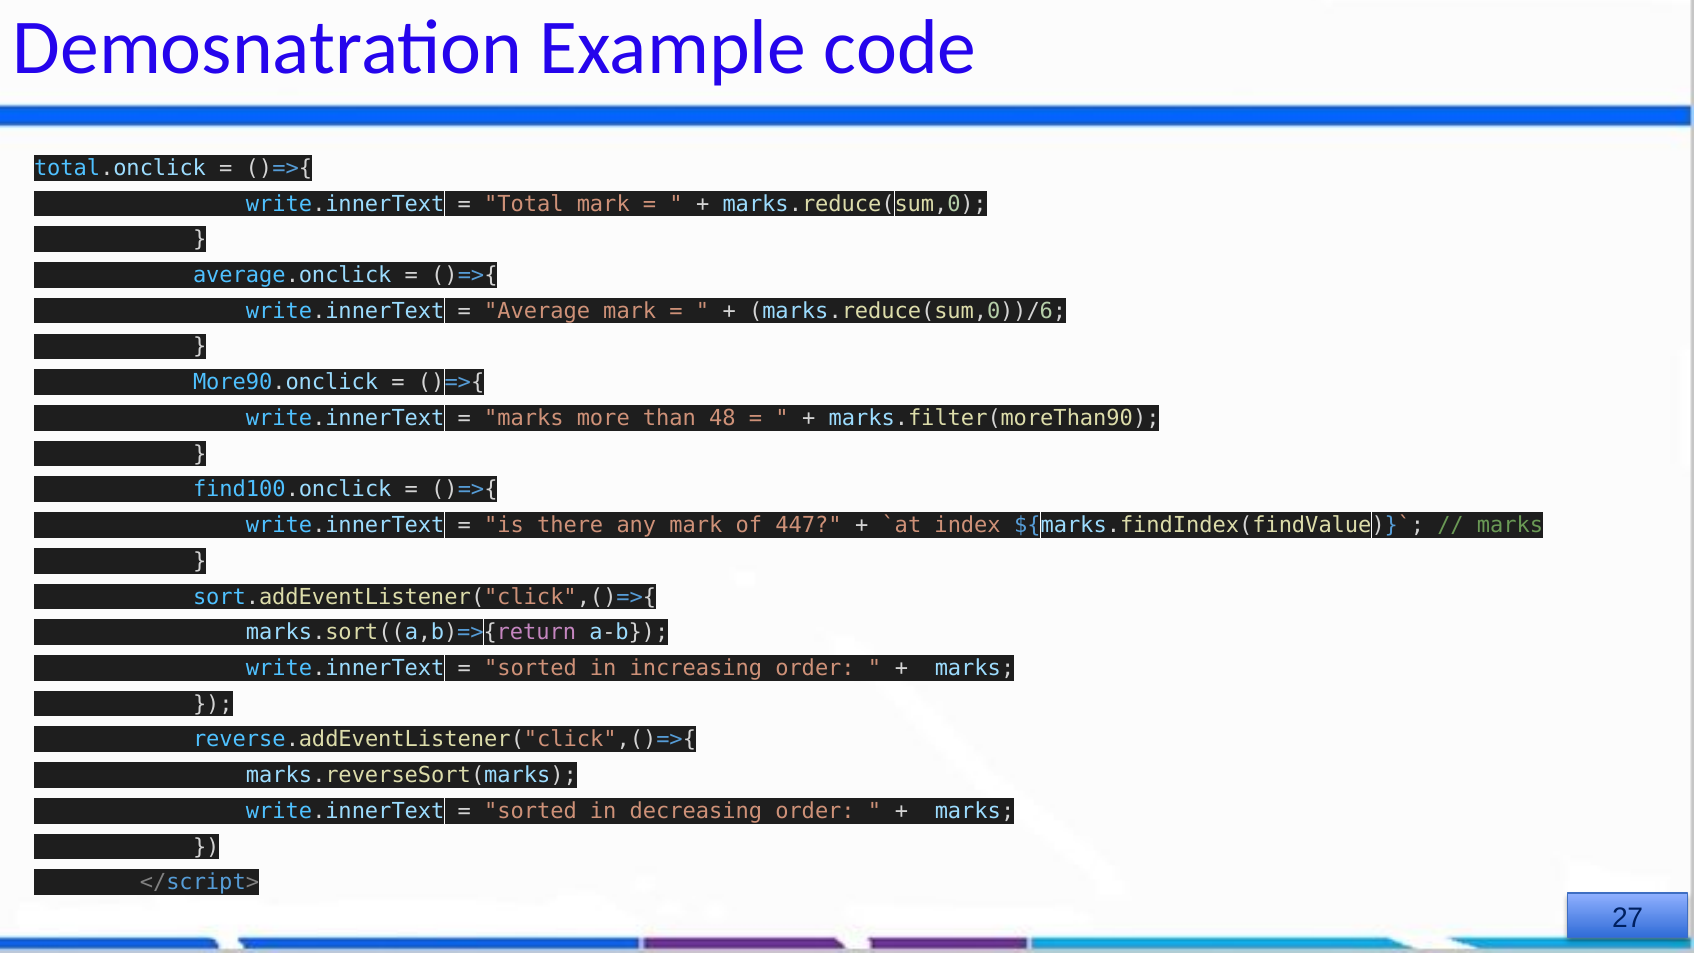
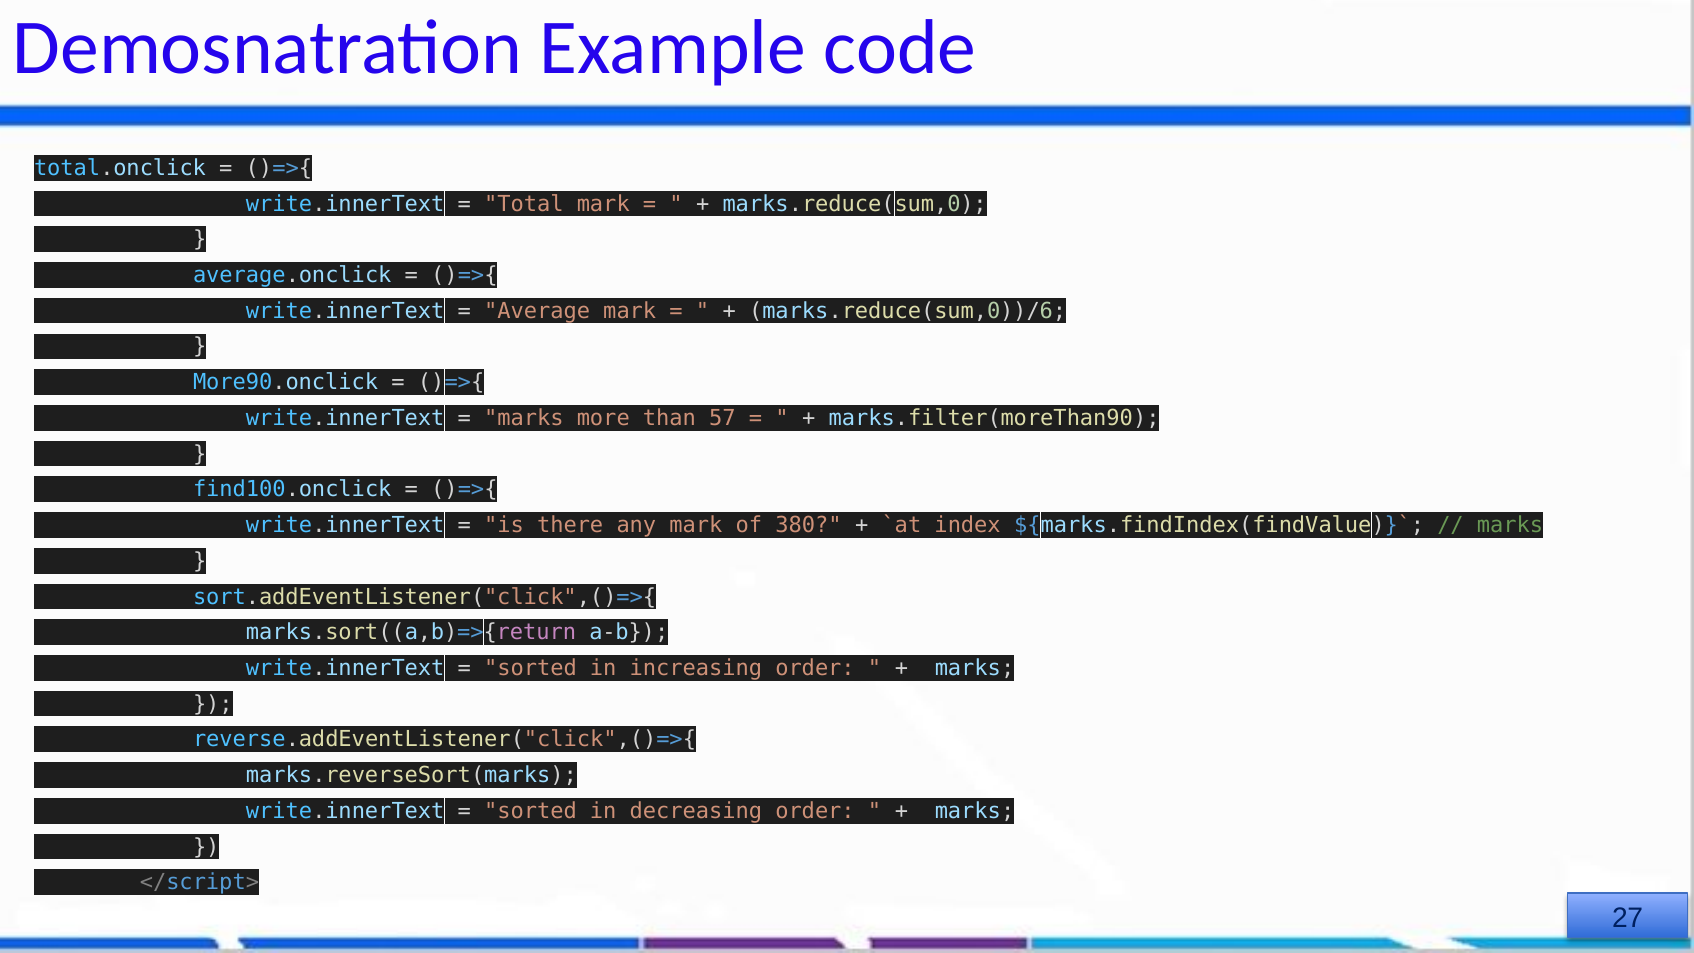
48: 48 -> 57 (722, 418)
447: 447 -> 380 (808, 525)
